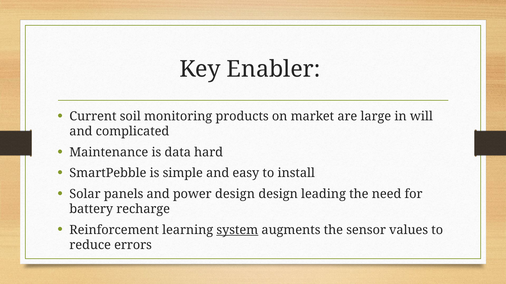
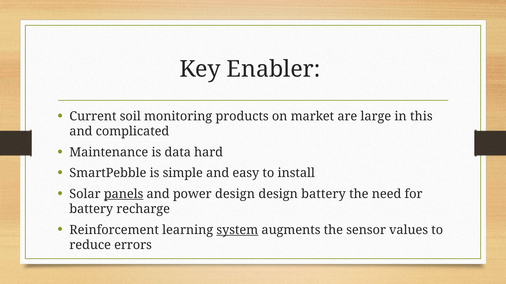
will: will -> this (421, 117)
panels underline: none -> present (124, 194)
design leading: leading -> battery (323, 194)
